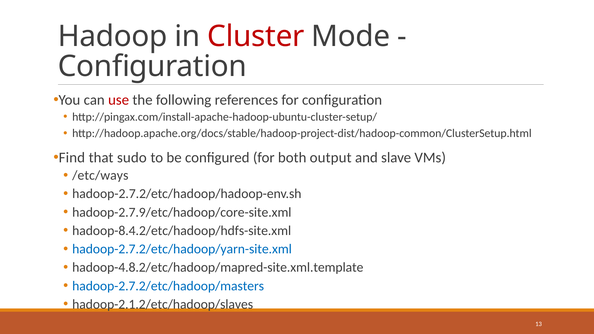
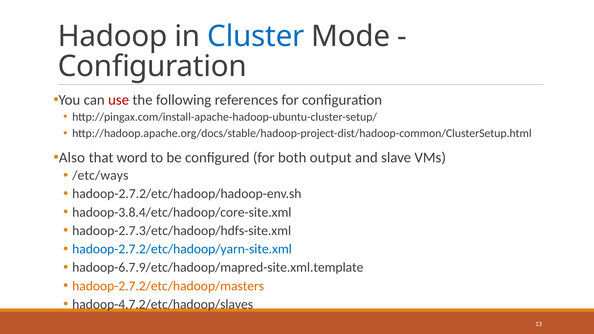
Cluster colour: red -> blue (256, 36)
Find: Find -> Also (72, 158)
sudo: sudo -> word (132, 158)
hadoop-2.7.9/etc/hadoop/core-site.xml: hadoop-2.7.9/etc/hadoop/core-site.xml -> hadoop-3.8.4/etc/hadoop/core-site.xml (182, 212)
hadoop-8.4.2/etc/hadoop/hdfs-site.xml: hadoop-8.4.2/etc/hadoop/hdfs-site.xml -> hadoop-2.7.3/etc/hadoop/hdfs-site.xml (182, 231)
hadoop-4.8.2/etc/hadoop/mapred-site.xml.template: hadoop-4.8.2/etc/hadoop/mapred-site.xml.template -> hadoop-6.7.9/etc/hadoop/mapred-site.xml.template (218, 268)
hadoop-2.7.2/etc/hadoop/masters colour: blue -> orange (168, 286)
hadoop-2.1.2/etc/hadoop/slaves: hadoop-2.1.2/etc/hadoop/slaves -> hadoop-4.7.2/etc/hadoop/slaves (163, 304)
